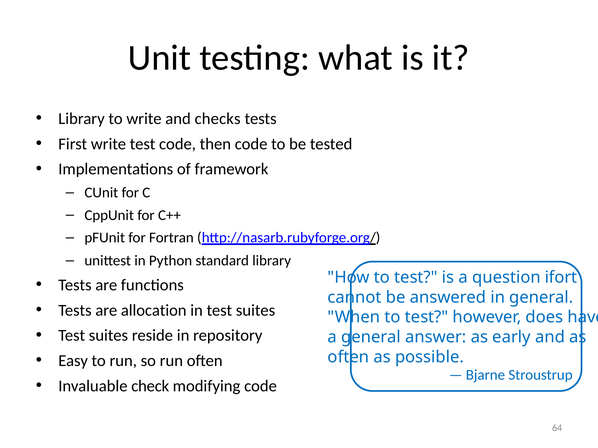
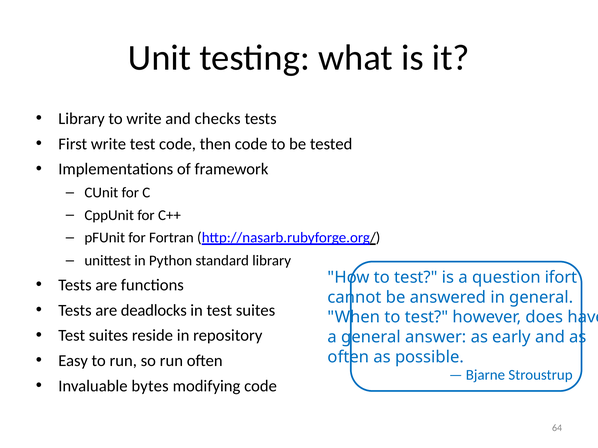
allocation: allocation -> deadlocks (154, 311)
check: check -> bytes (150, 386)
